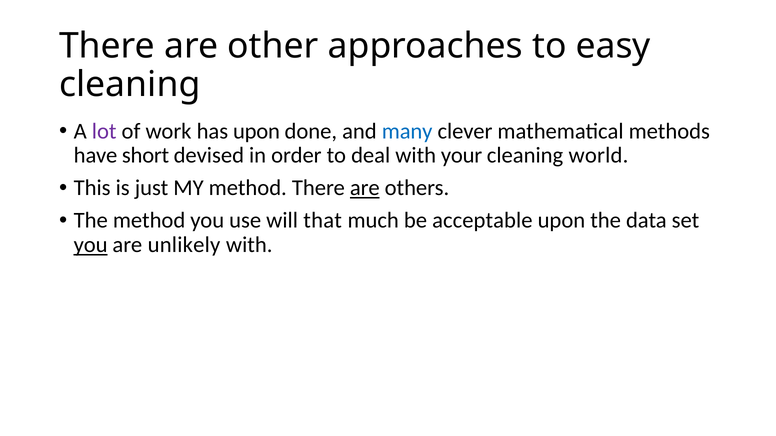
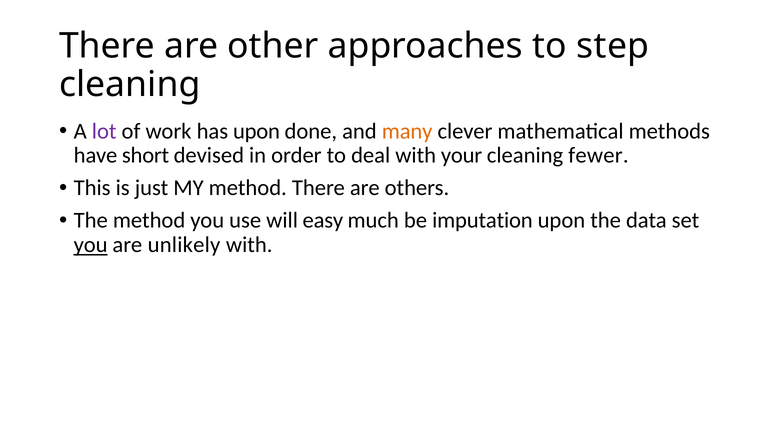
easy: easy -> step (613, 46)
many colour: blue -> orange (407, 131)
world: world -> fewer (598, 156)
are underline: present -> none (365, 188)
that: that -> easy (323, 221)
acceptable: acceptable -> imputation (482, 221)
